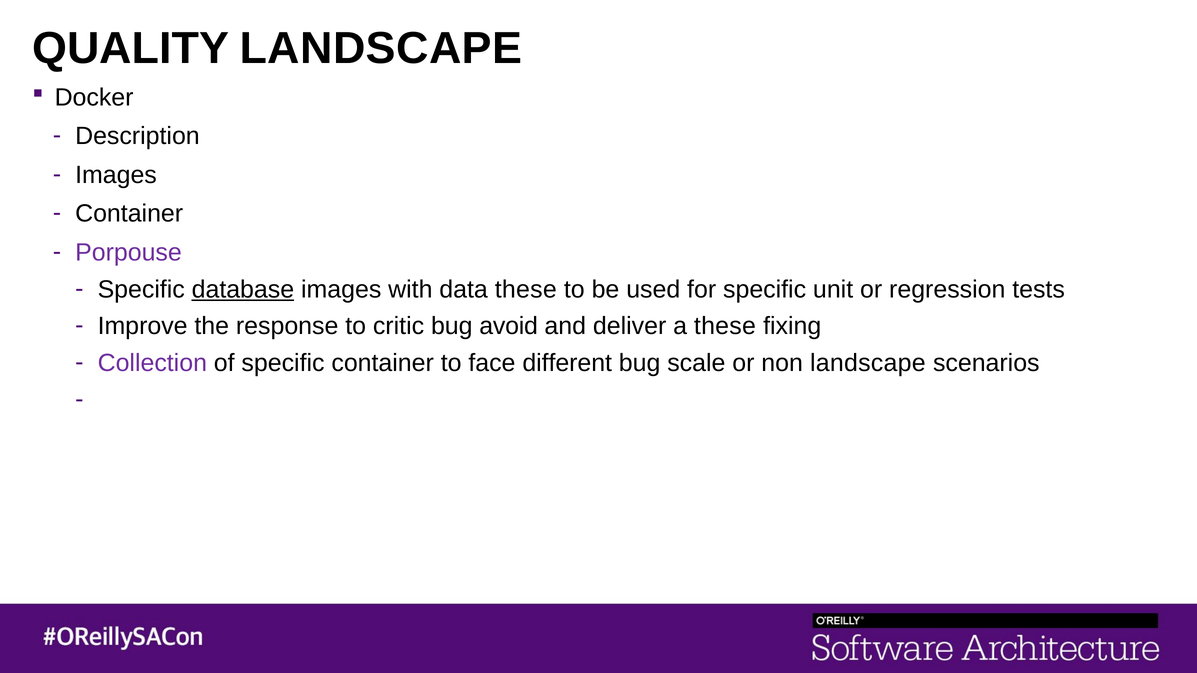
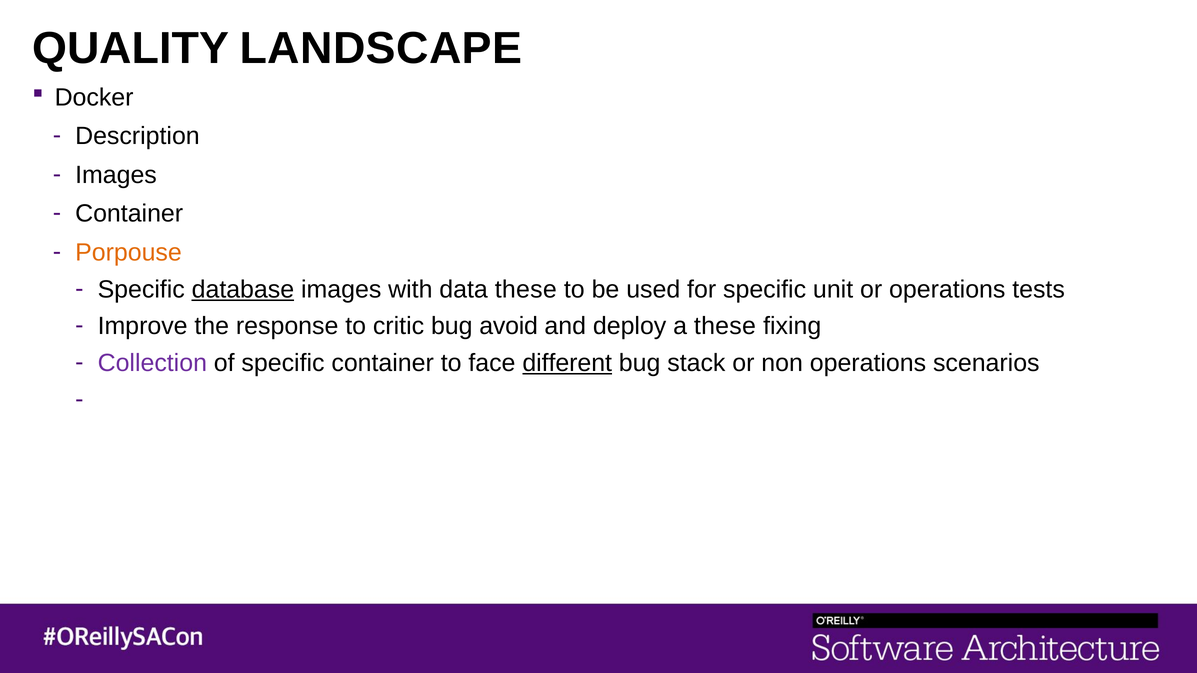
Porpouse colour: purple -> orange (129, 253)
or regression: regression -> operations (947, 289)
deliver: deliver -> deploy (630, 326)
different underline: none -> present (567, 363)
scale: scale -> stack (696, 363)
non landscape: landscape -> operations (868, 363)
